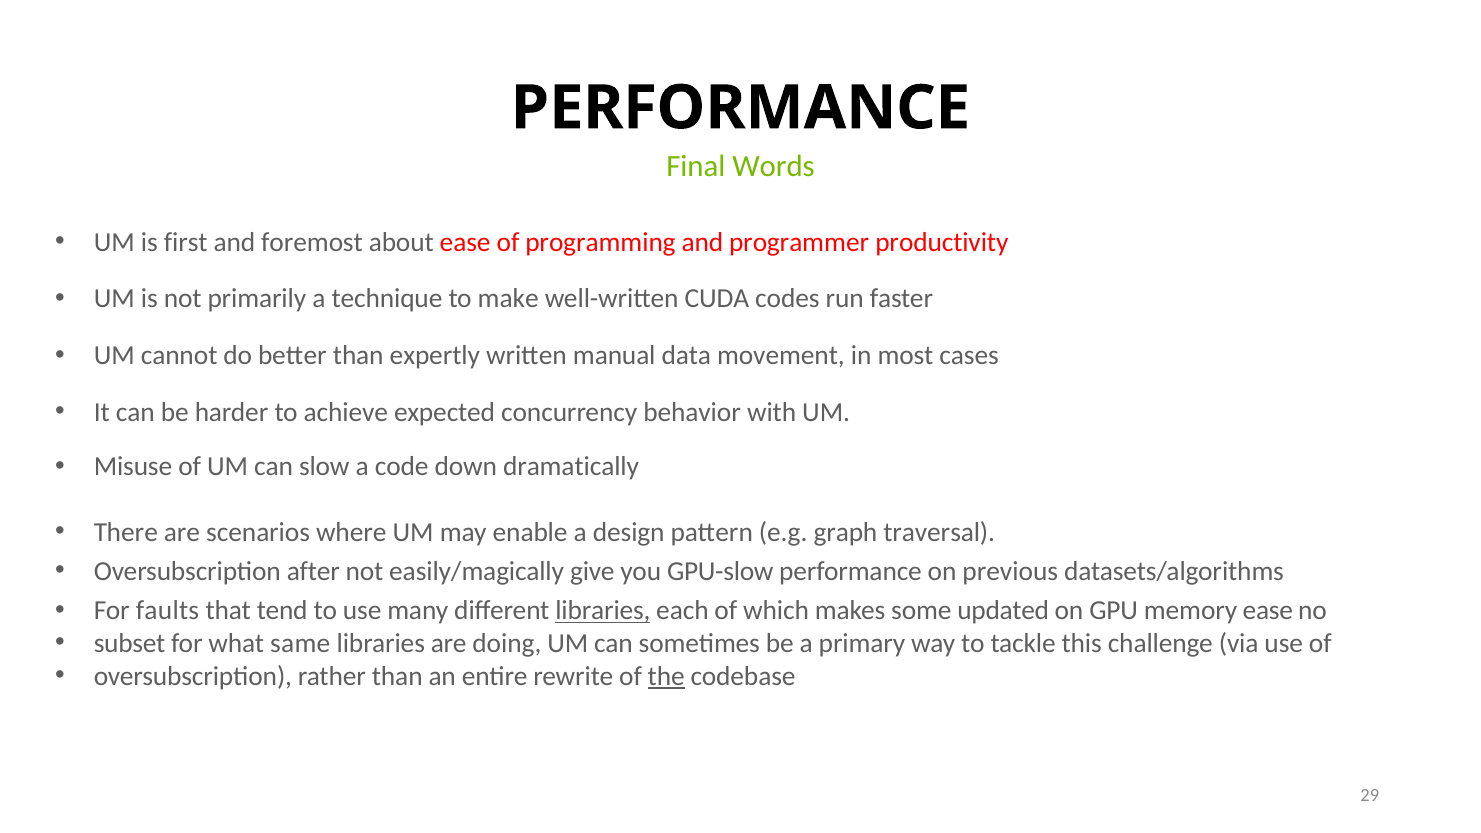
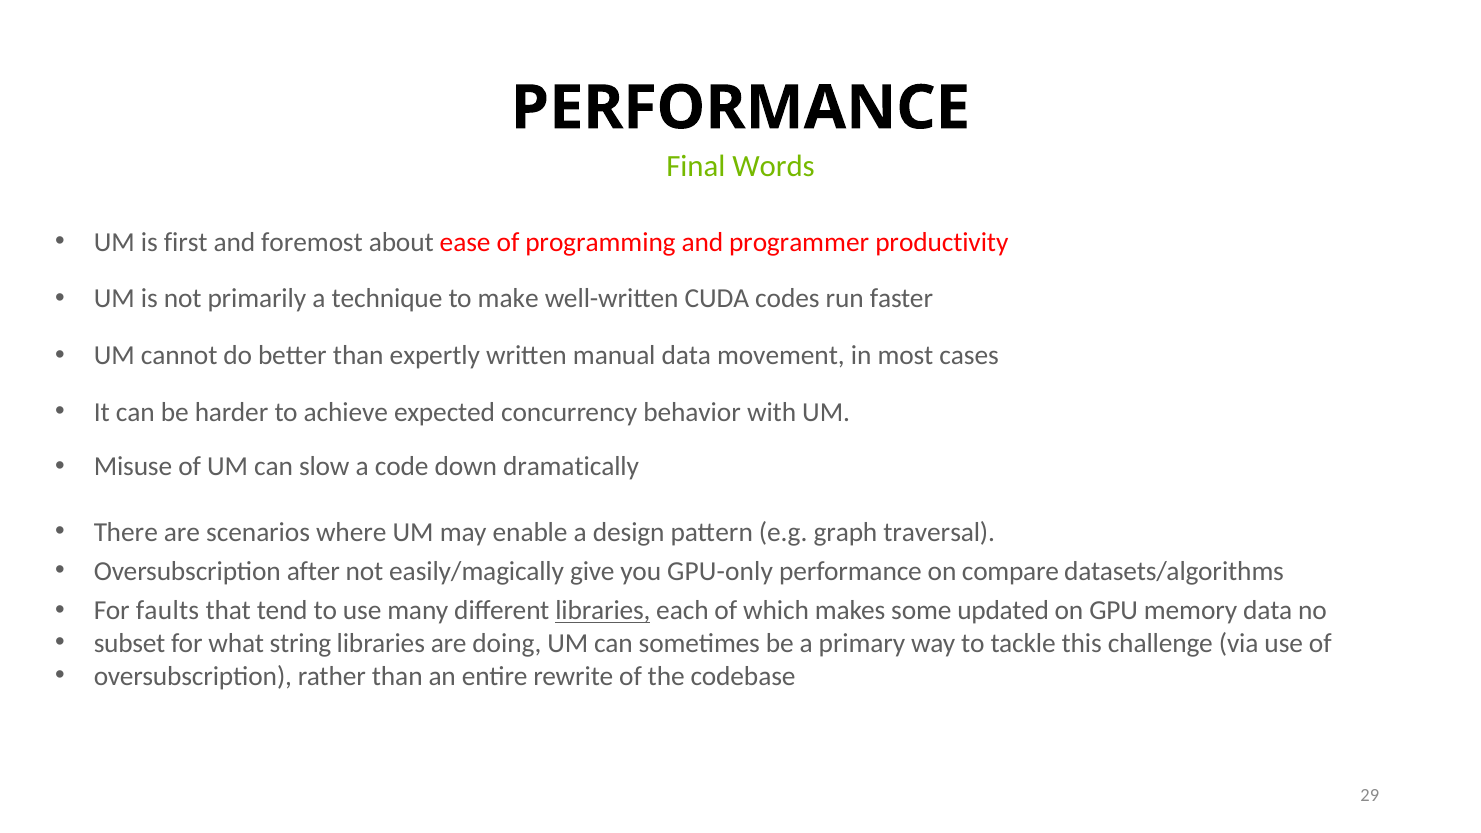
GPU-slow: GPU-slow -> GPU-only (720, 572)
previous: previous -> compare (1010, 572)
memory ease: ease -> data (1268, 611)
same: same -> string (300, 644)
the underline: present -> none (666, 676)
